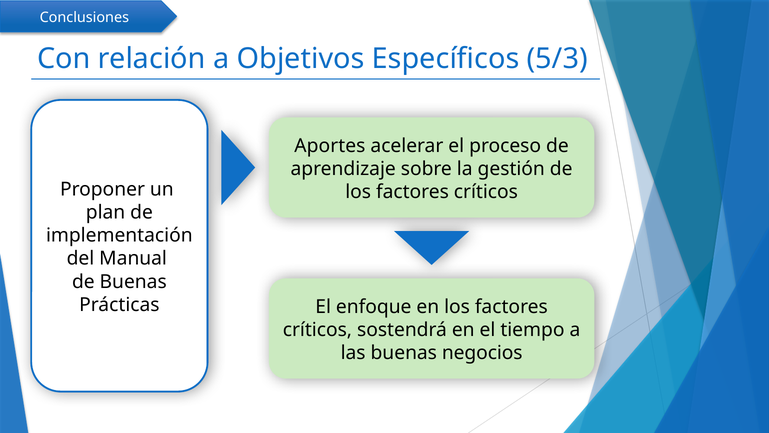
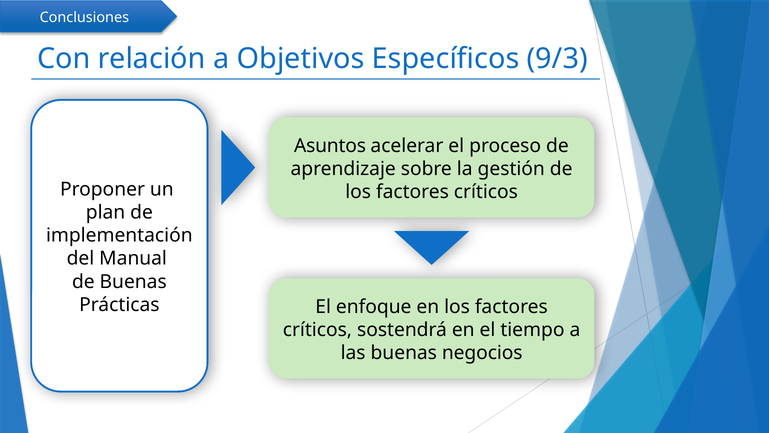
5/3: 5/3 -> 9/3 (557, 59)
Aportes: Aportes -> Asuntos (330, 146)
